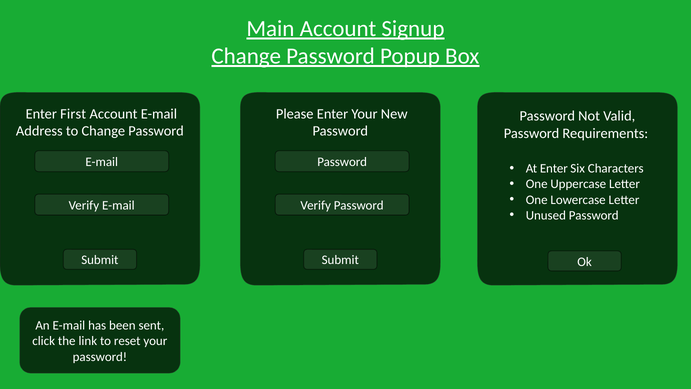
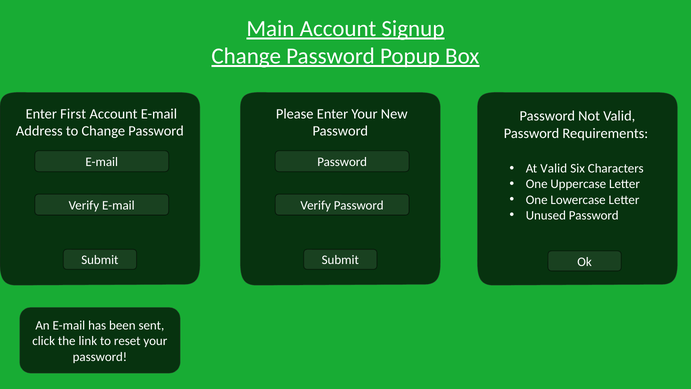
At Enter: Enter -> Valid (554, 169)
